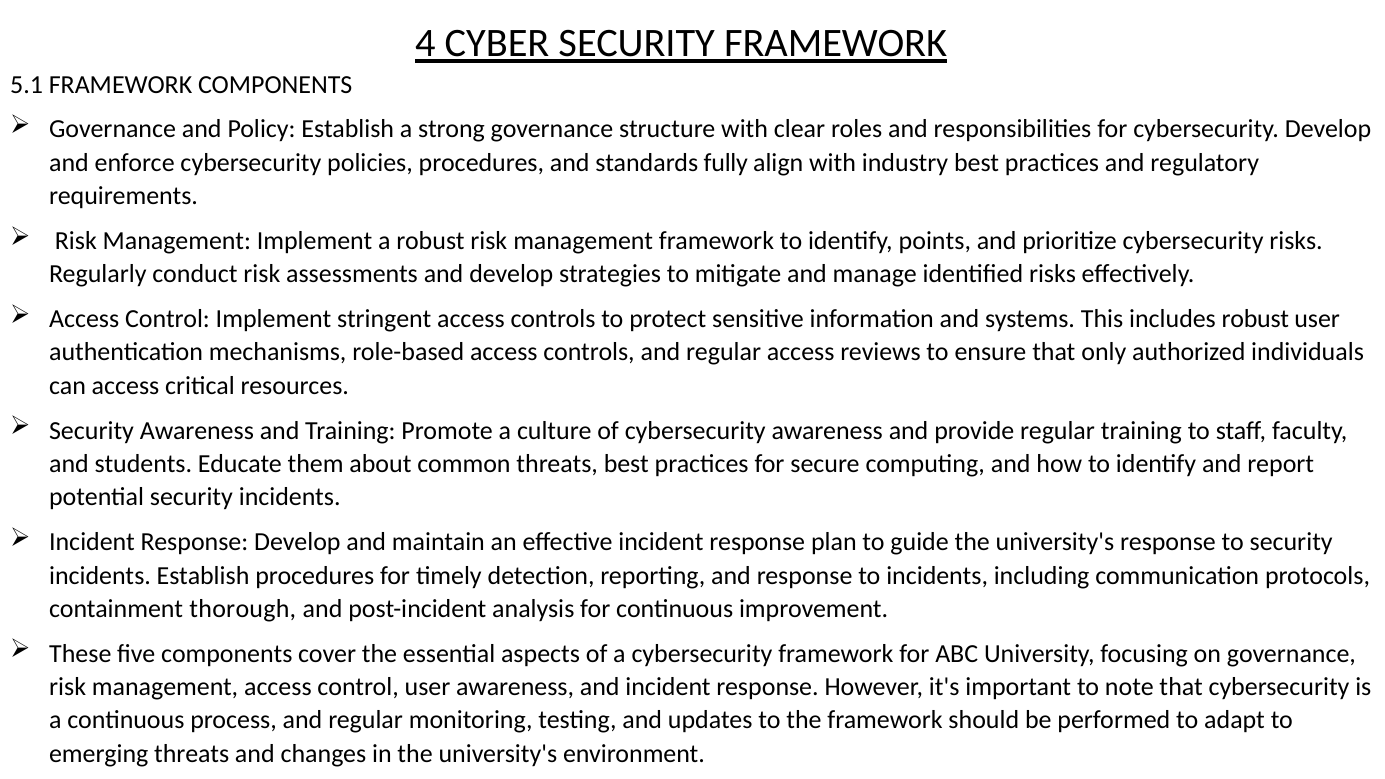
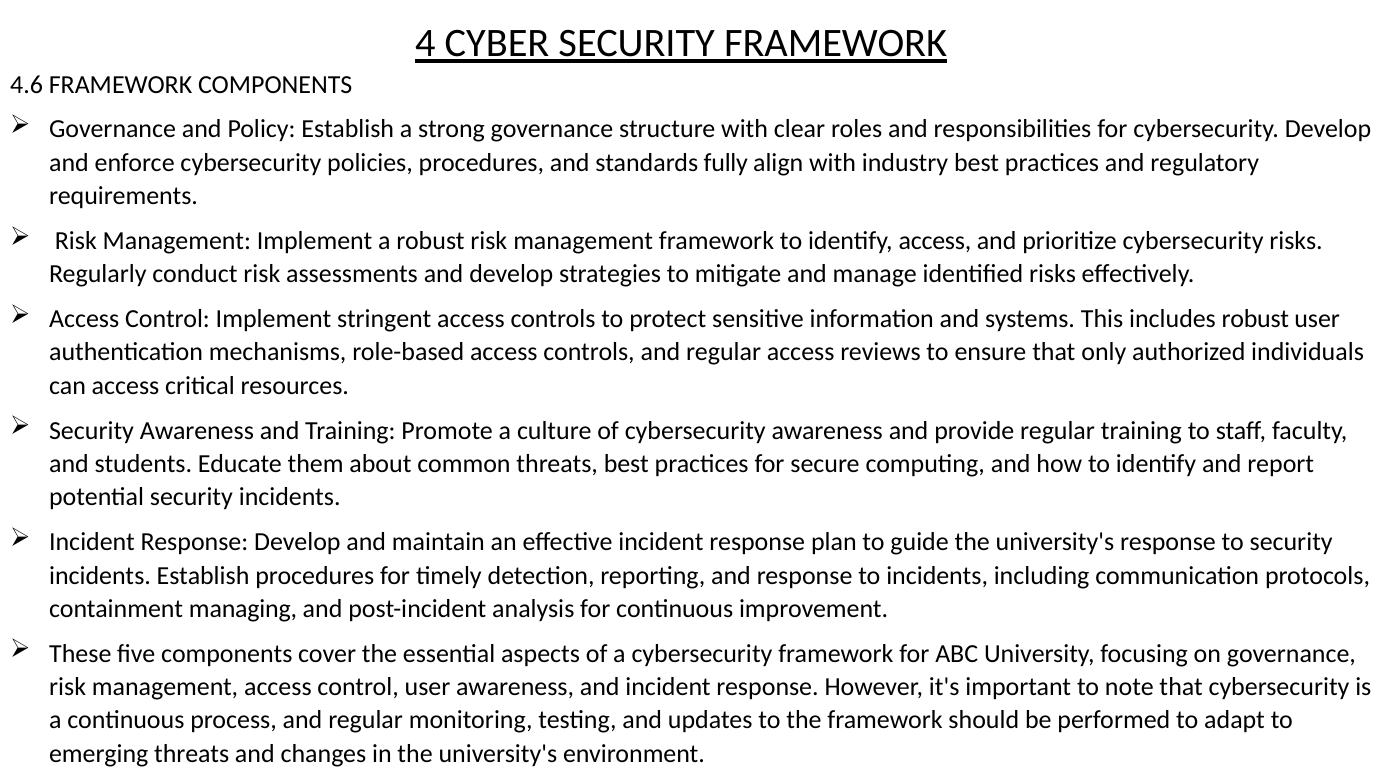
5.1: 5.1 -> 4.6 (27, 85)
identify points: points -> access (935, 241)
thorough: thorough -> managing (243, 609)
